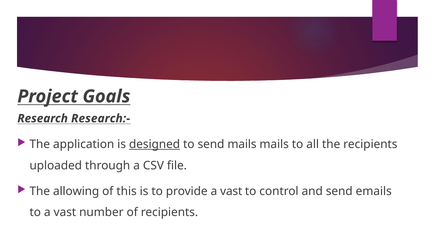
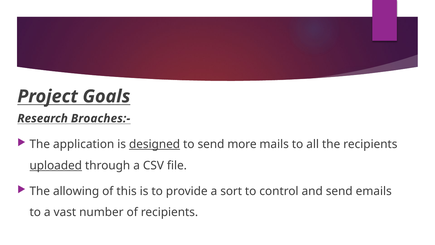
Research:-: Research:- -> Broaches:- (101, 118)
send mails: mails -> more (242, 144)
uploaded underline: none -> present (56, 165)
provide a vast: vast -> sort (231, 191)
